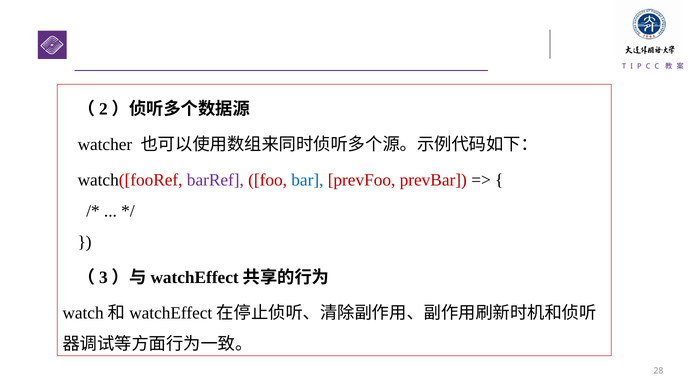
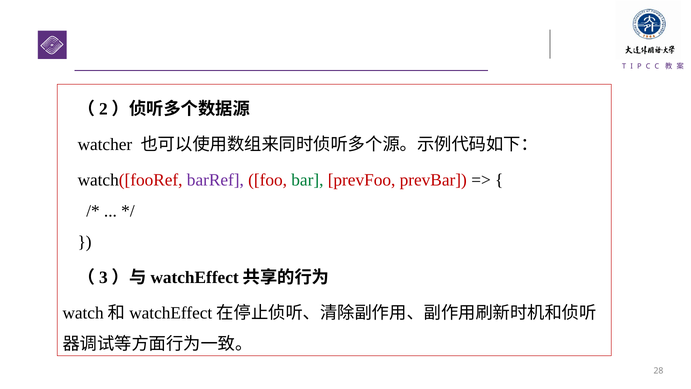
bar colour: blue -> green (307, 180)
